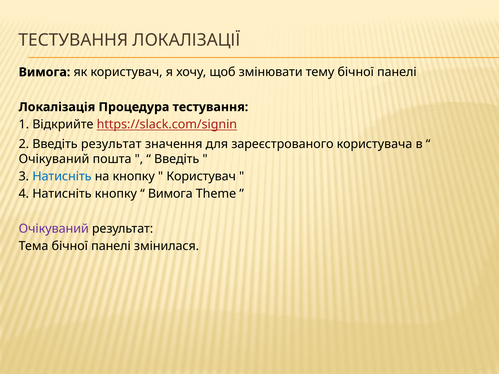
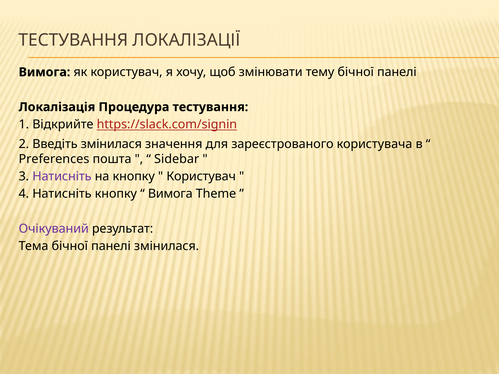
Введіть результат: результат -> змінилася (111, 144)
Очікуваний: Очікуваний -> Preferences (54, 159)
Введіть: Введіть -> Sidebar (177, 159)
Натисніть colour: blue -> purple (62, 176)
